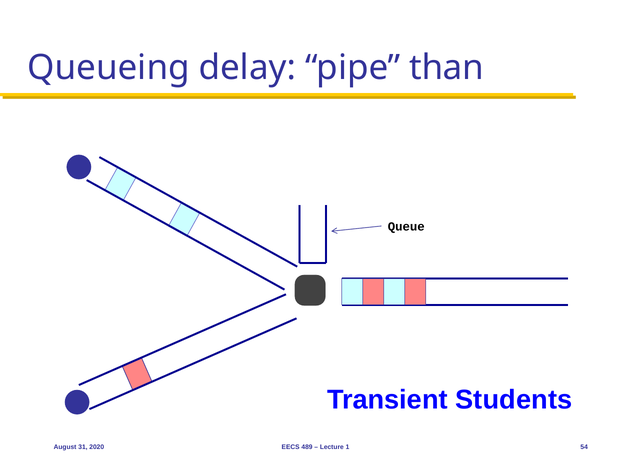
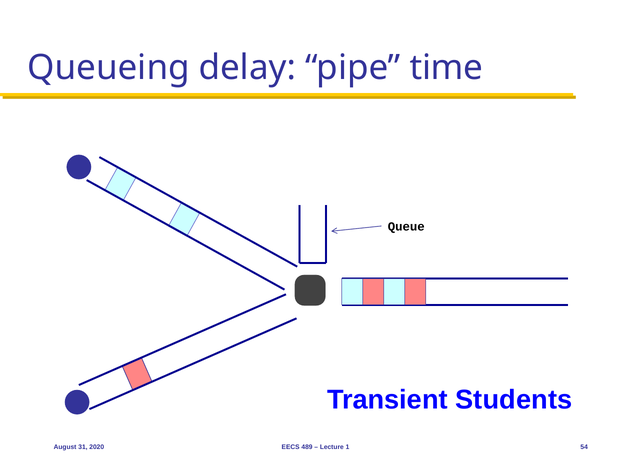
than: than -> time (446, 68)
